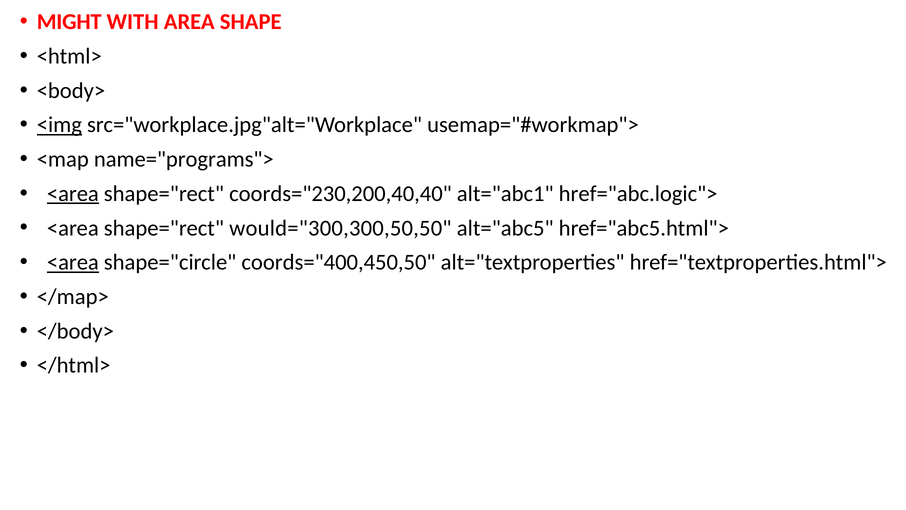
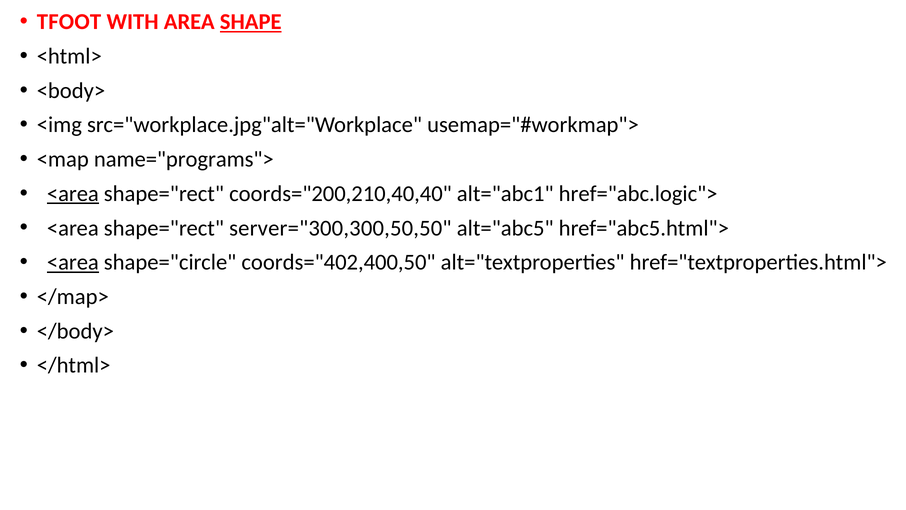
MIGHT: MIGHT -> TFOOT (69, 22)
SHAPE underline: none -> present (251, 22)
<img underline: present -> none (59, 125)
coords="230,200,40,40: coords="230,200,40,40 -> coords="200,210,40,40 (340, 194)
would="300,300,50,50: would="300,300,50,50 -> server="300,300,50,50 (340, 228)
coords="400,450,50: coords="400,450,50 -> coords="402,400,50 (338, 262)
